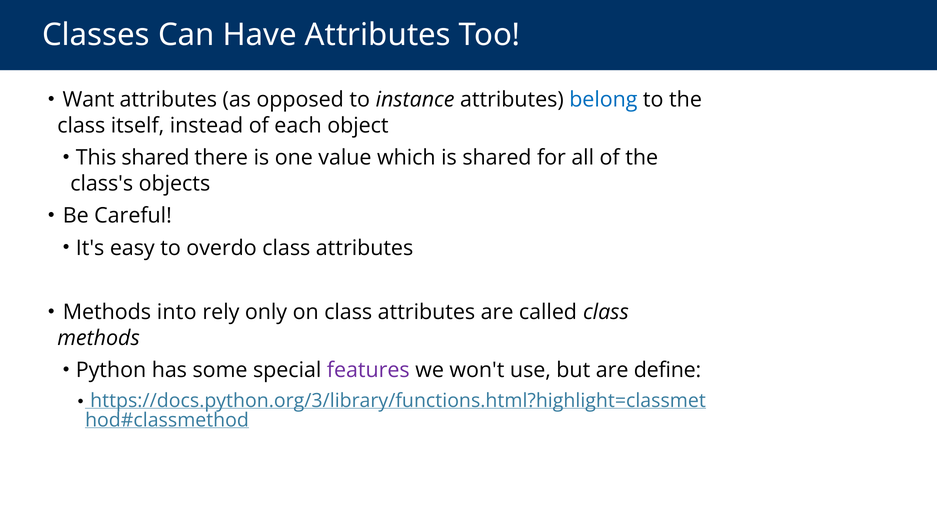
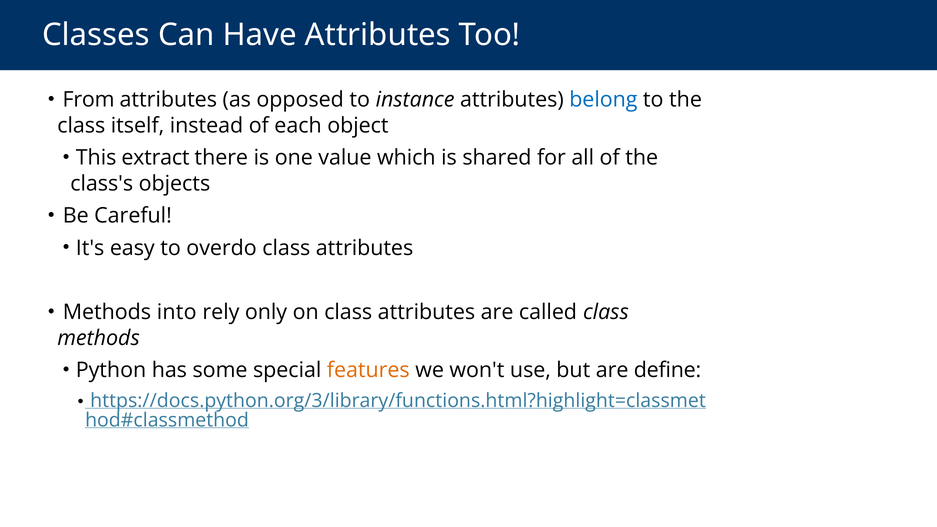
Want: Want -> From (89, 100)
This shared: shared -> extract (156, 158)
features colour: purple -> orange (368, 370)
